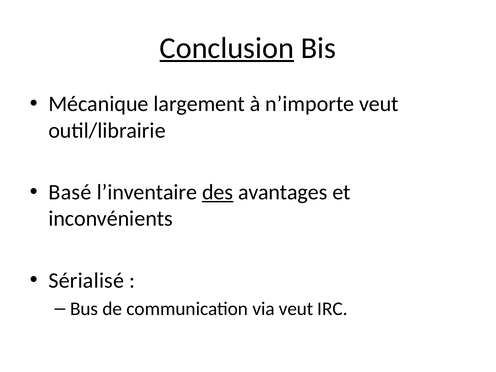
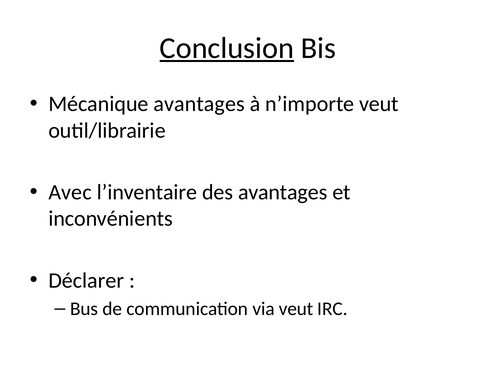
Mécanique largement: largement -> avantages (199, 104)
Basé: Basé -> Avec (70, 192)
des underline: present -> none (218, 192)
Sérialisé: Sérialisé -> Déclarer (86, 280)
